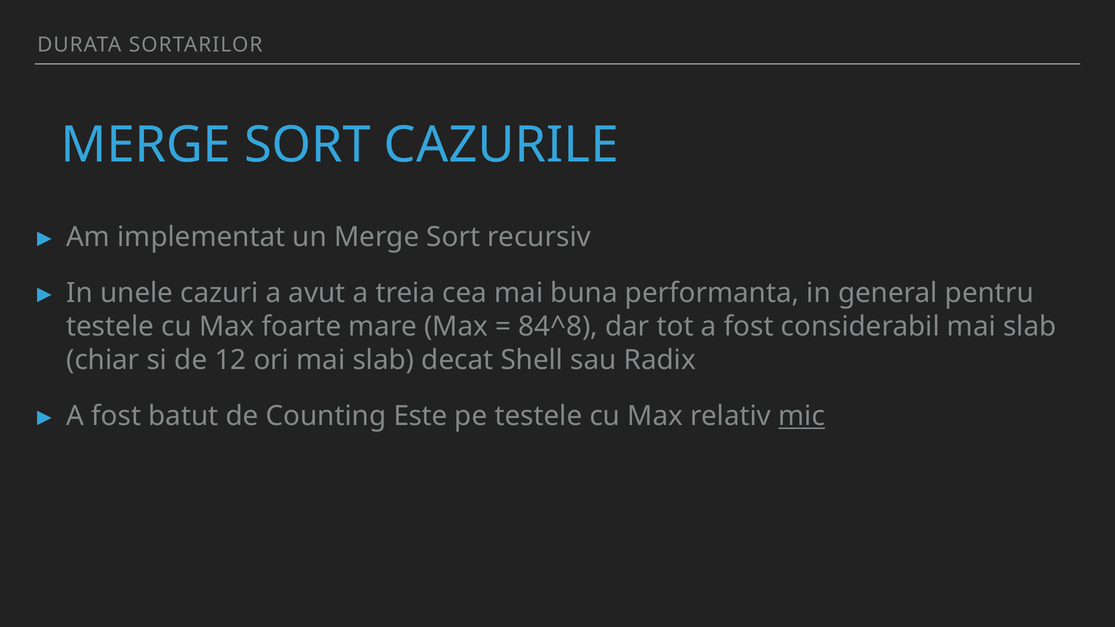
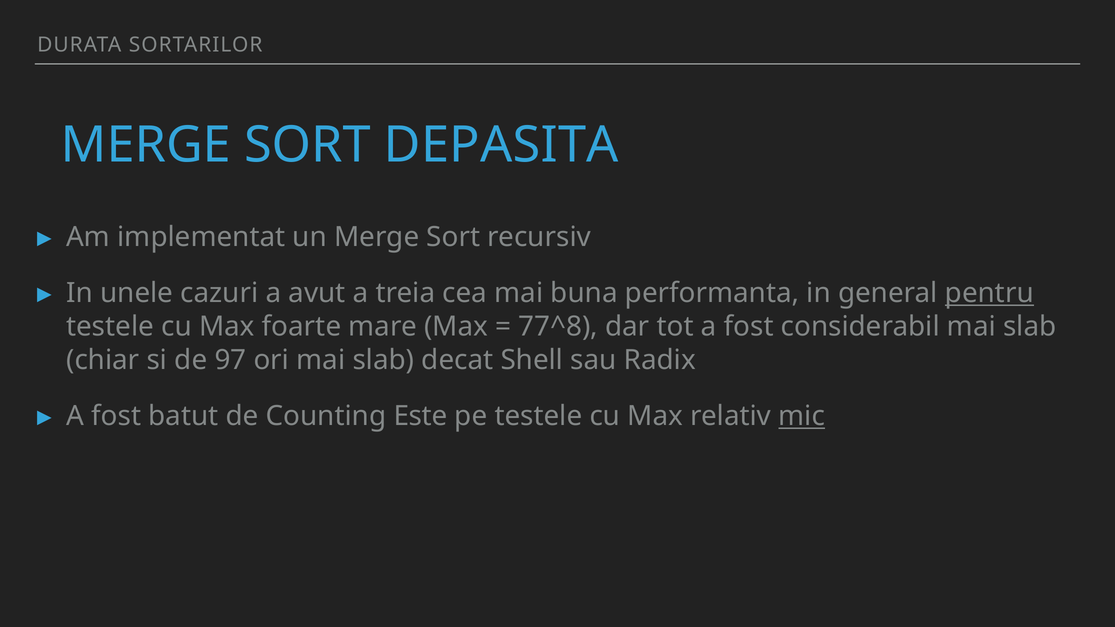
CAZURILE: CAZURILE -> DEPASITA (501, 145)
pentru underline: none -> present (989, 293)
84^8: 84^8 -> 77^8 (558, 327)
12: 12 -> 97 (230, 360)
